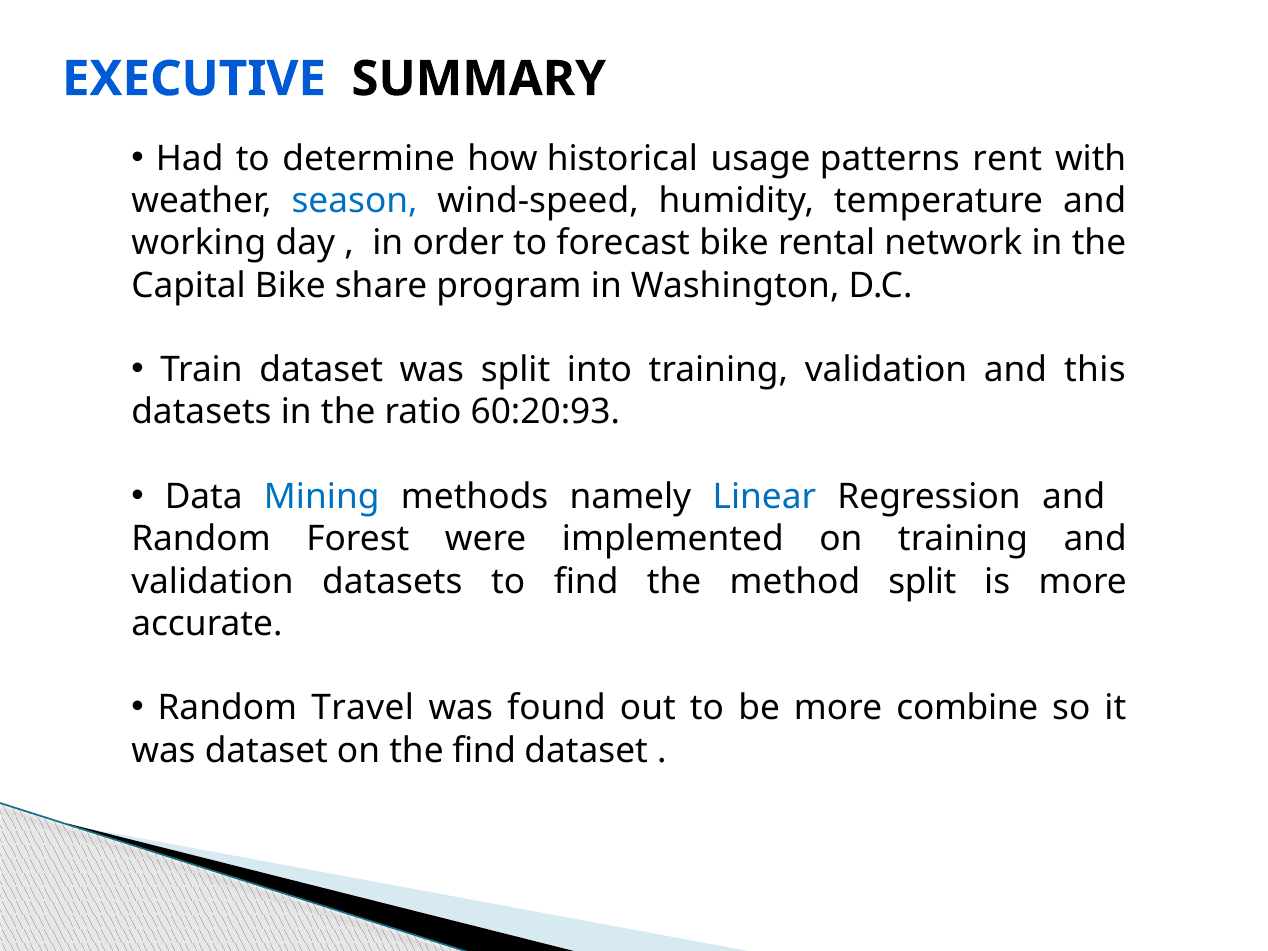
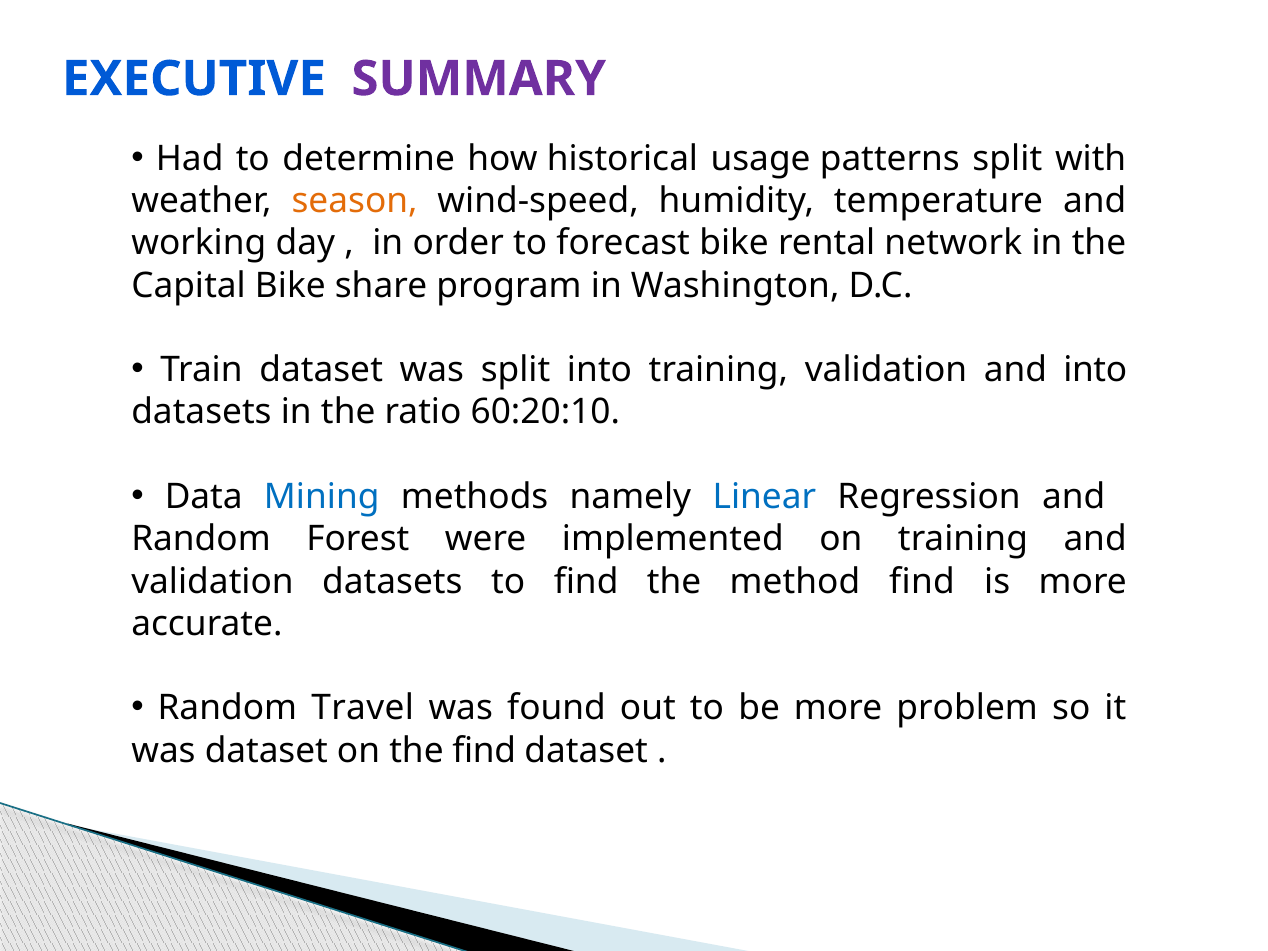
SUMMARY colour: black -> purple (479, 79)
patterns rent: rent -> split (1007, 159)
season colour: blue -> orange (355, 201)
and this: this -> into (1095, 370)
60:20:93: 60:20:93 -> 60:20:10 (545, 412)
method split: split -> find (922, 581)
combine: combine -> problem (967, 708)
